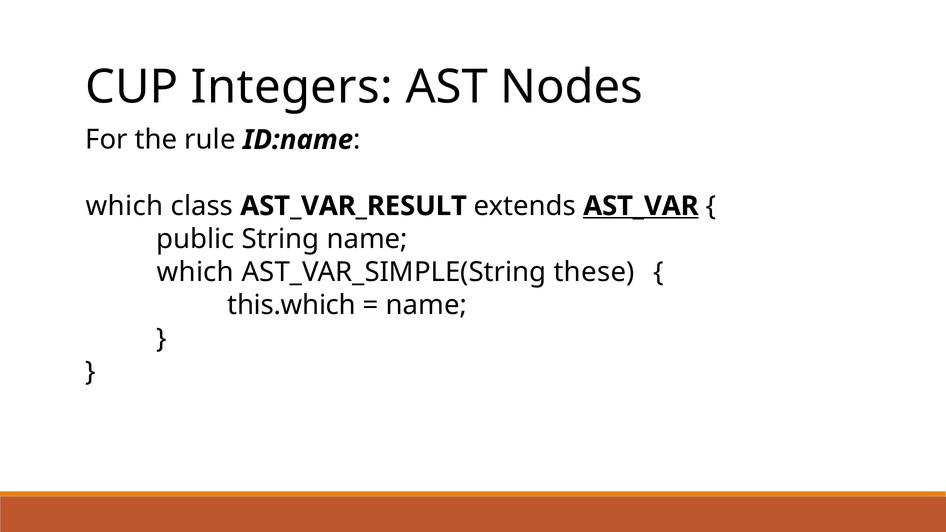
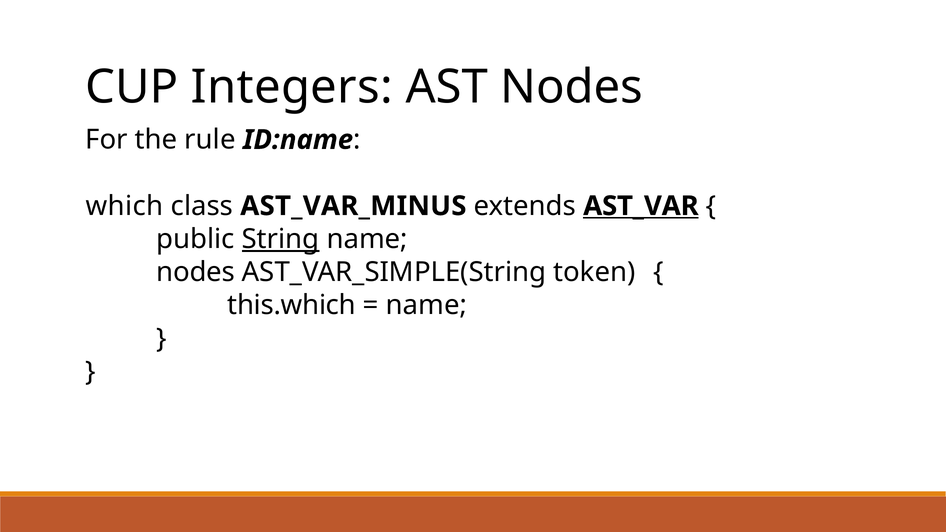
AST_VAR_RESULT: AST_VAR_RESULT -> AST_VAR_MINUS (353, 206)
String underline: none -> present (281, 239)
which: which -> nodes (196, 272)
these: these -> token (594, 272)
